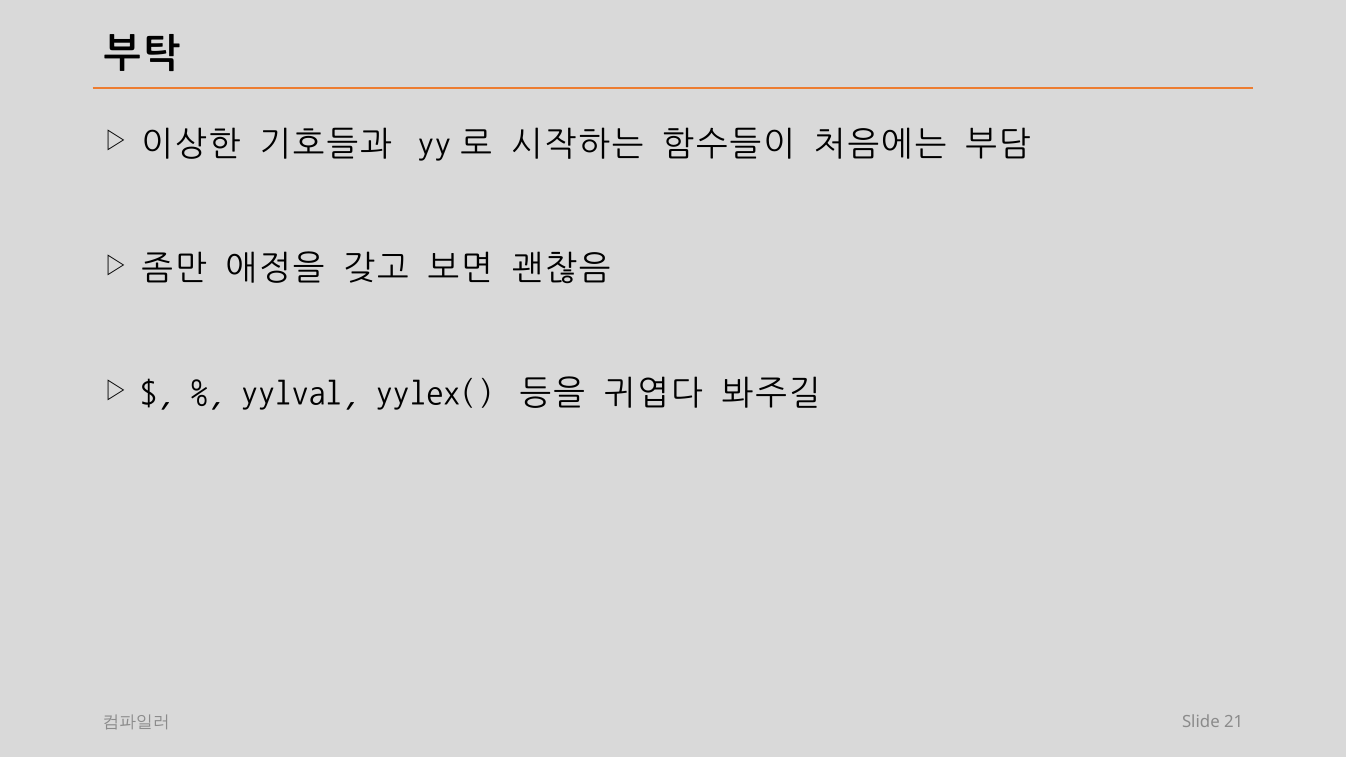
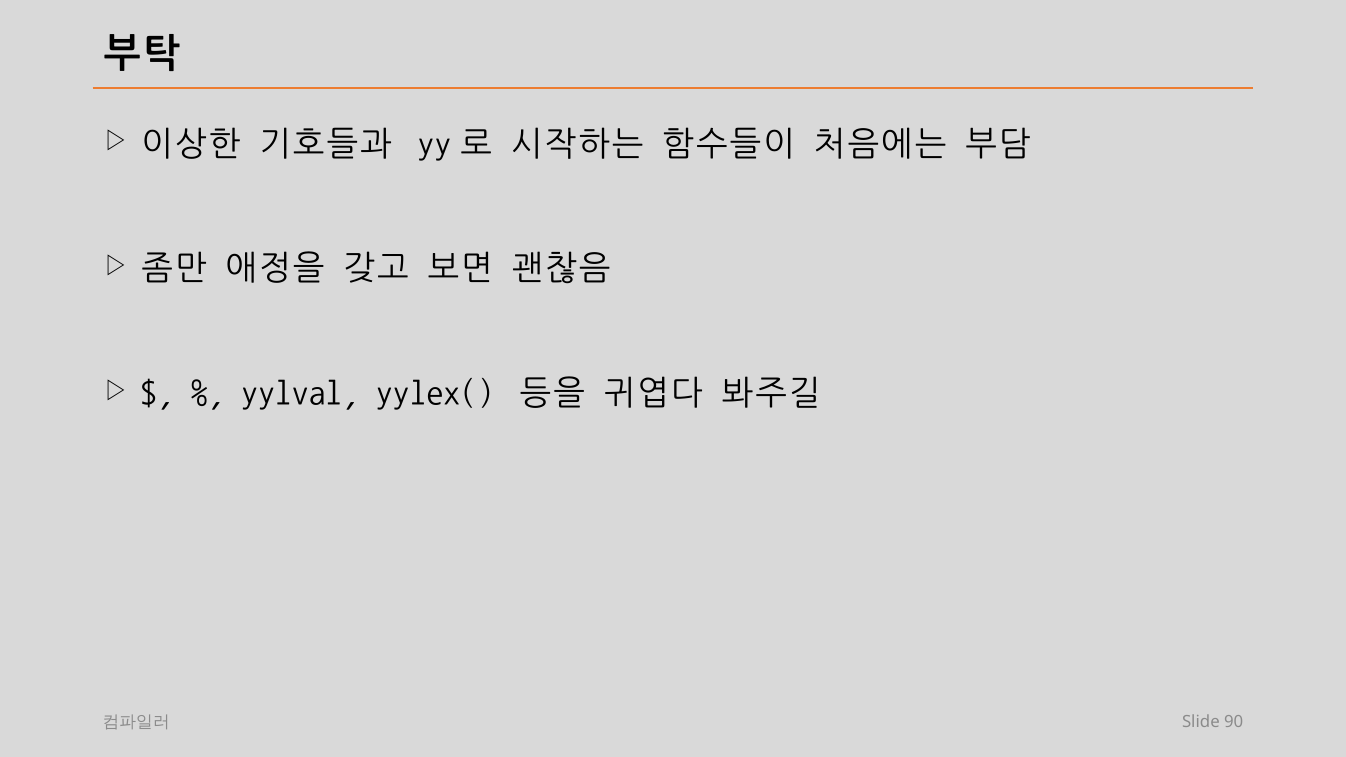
21: 21 -> 90 (1234, 722)
